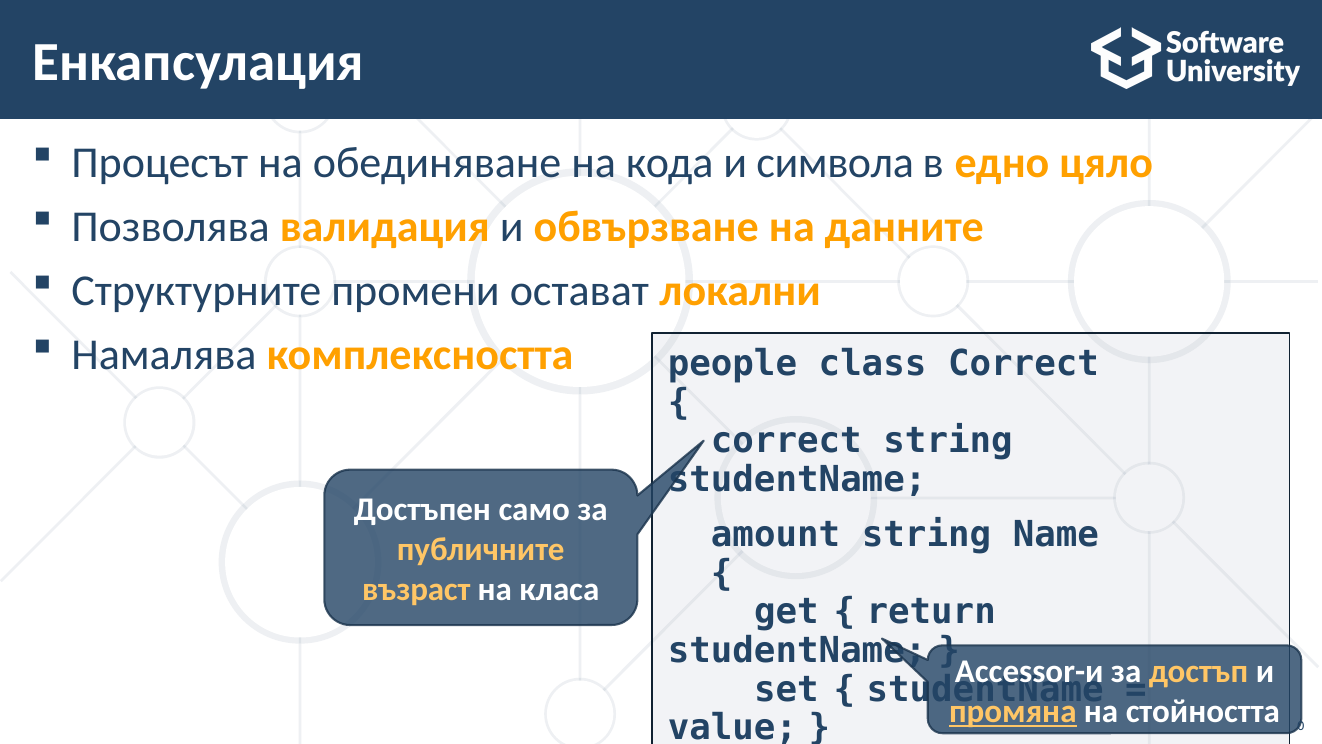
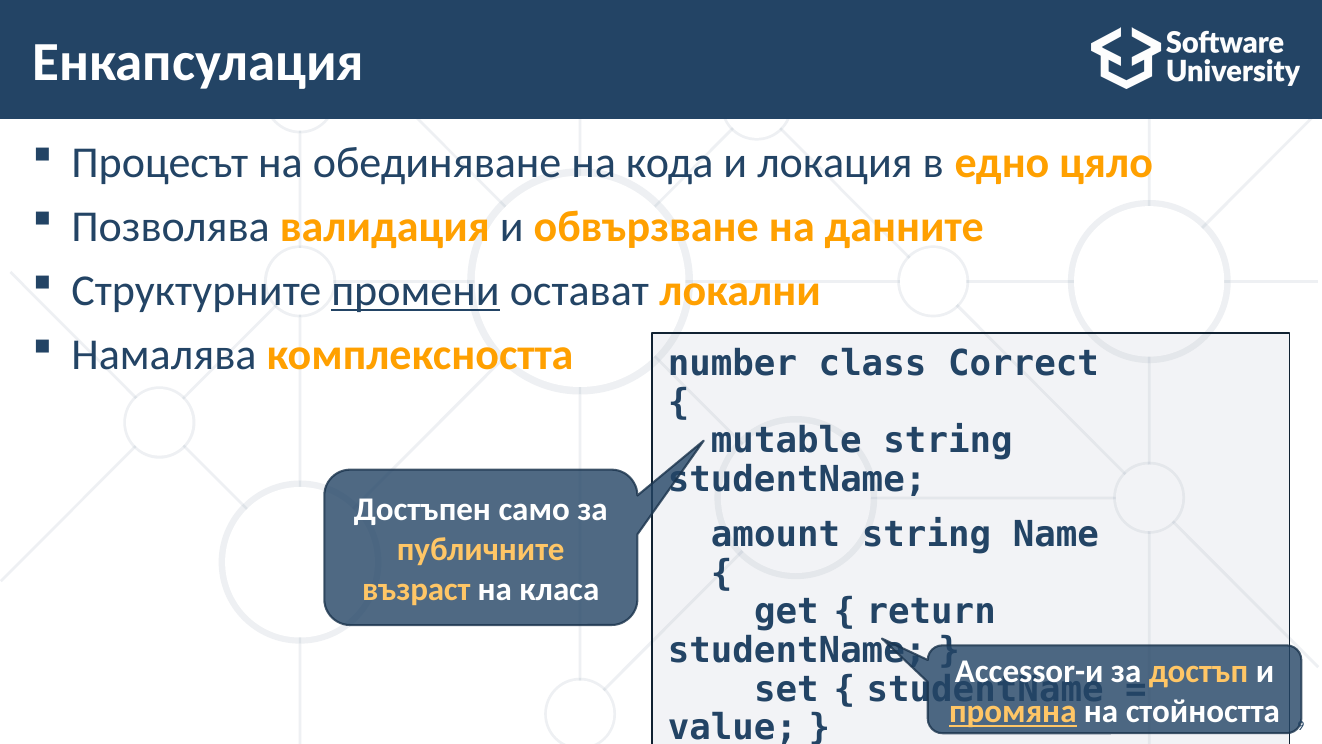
символа: символа -> локация (835, 163)
промени underline: none -> present (416, 291)
people: people -> number (732, 364)
correct: correct -> mutable (786, 441)
0: 0 -> 9 (1301, 725)
